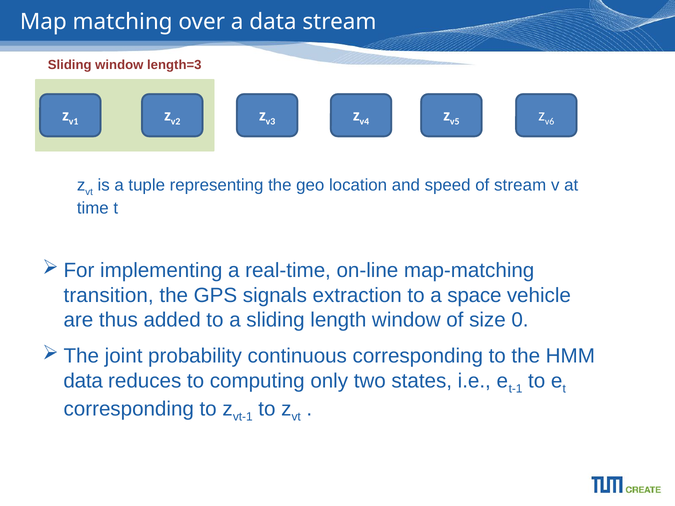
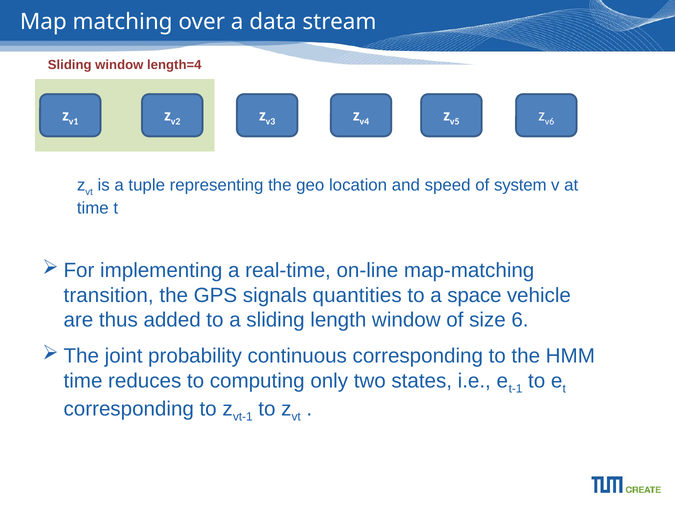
length=3: length=3 -> length=4 (174, 65)
of stream: stream -> system (520, 185)
extraction: extraction -> quantities (357, 296)
0: 0 -> 6 (520, 320)
data: data -> time (83, 381)
